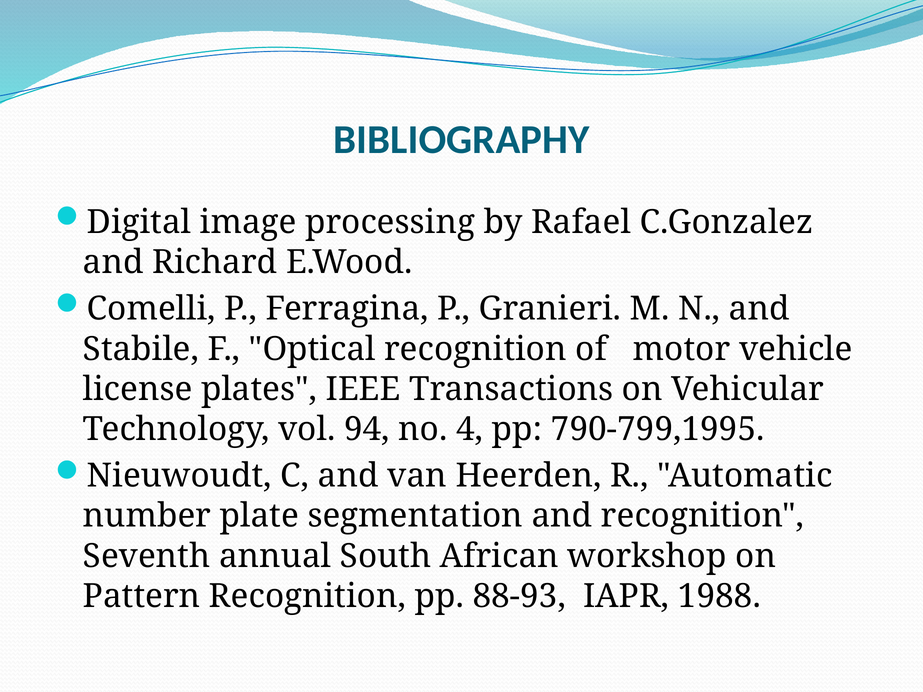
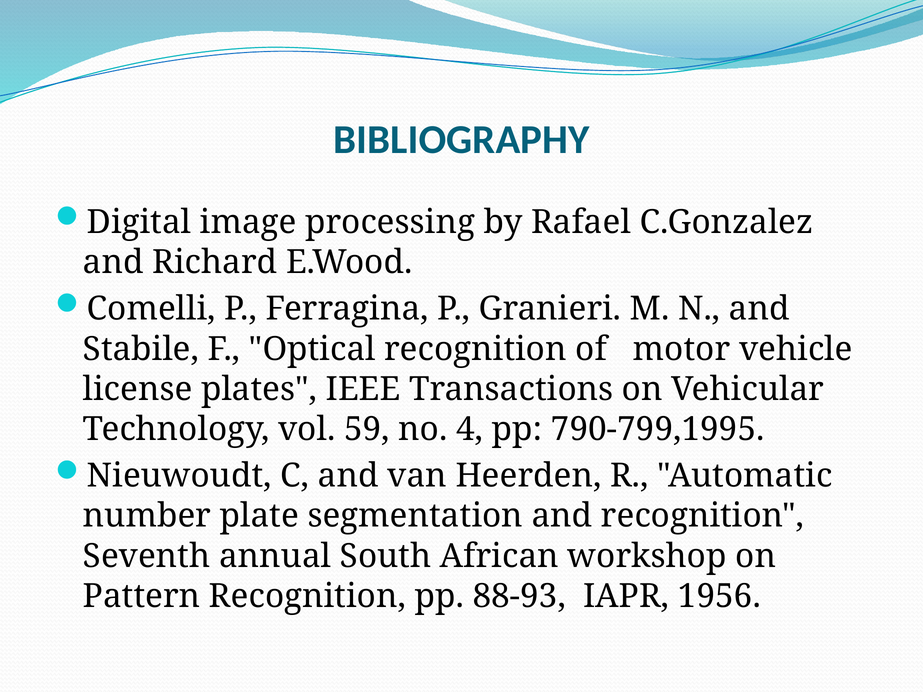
94: 94 -> 59 (367, 429)
1988: 1988 -> 1956 (719, 596)
